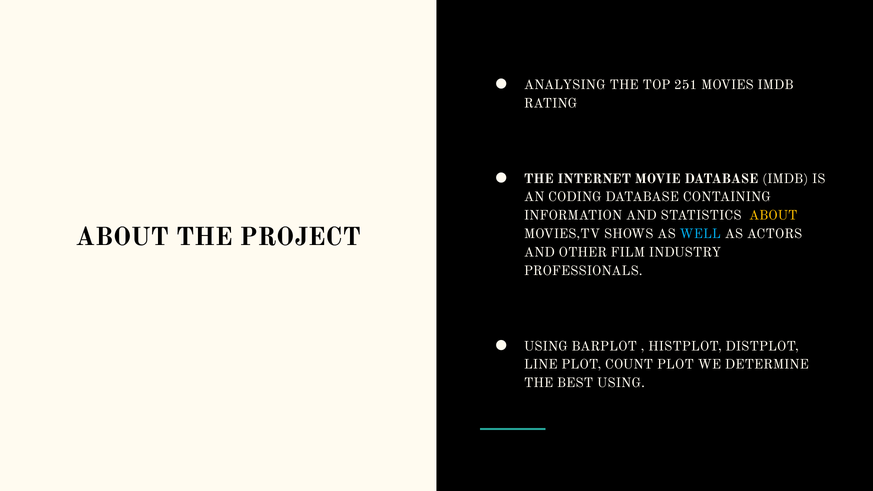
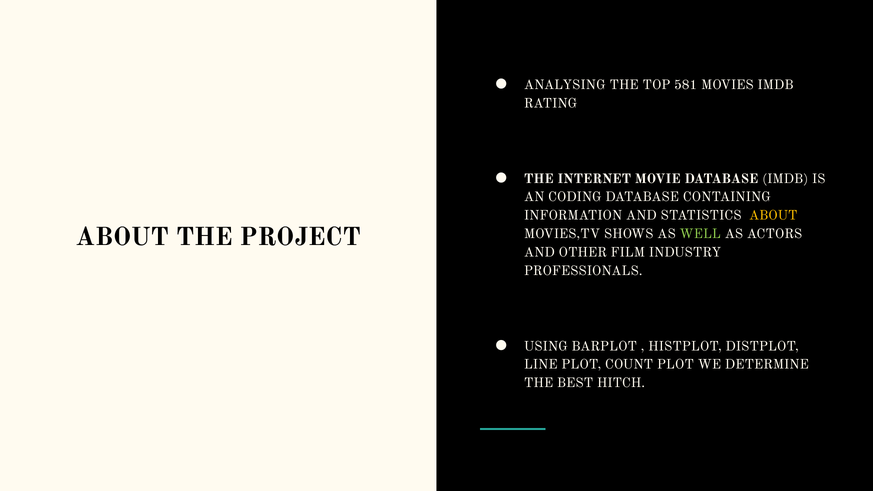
251: 251 -> 581 (686, 85)
WELL colour: light blue -> light green (700, 234)
BEST USING: USING -> HITCH (621, 383)
